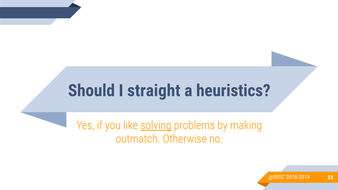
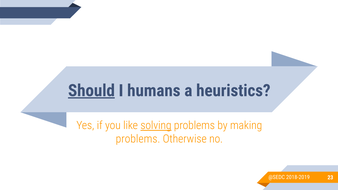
Should underline: none -> present (91, 91)
straight: straight -> humans (154, 91)
outmatch: outmatch -> problems (138, 139)
